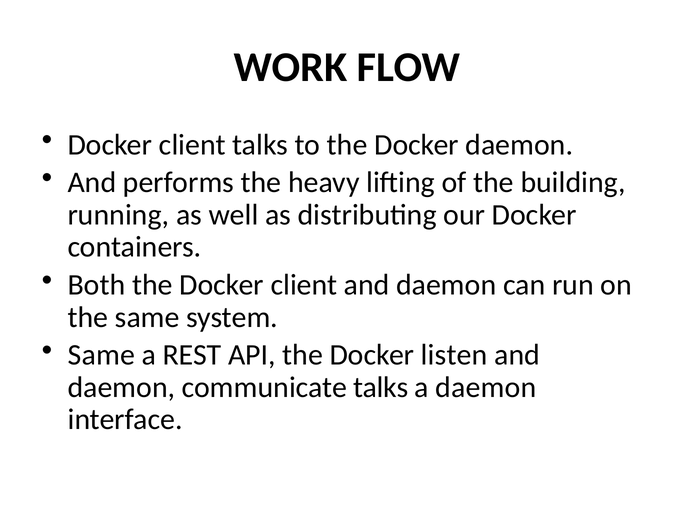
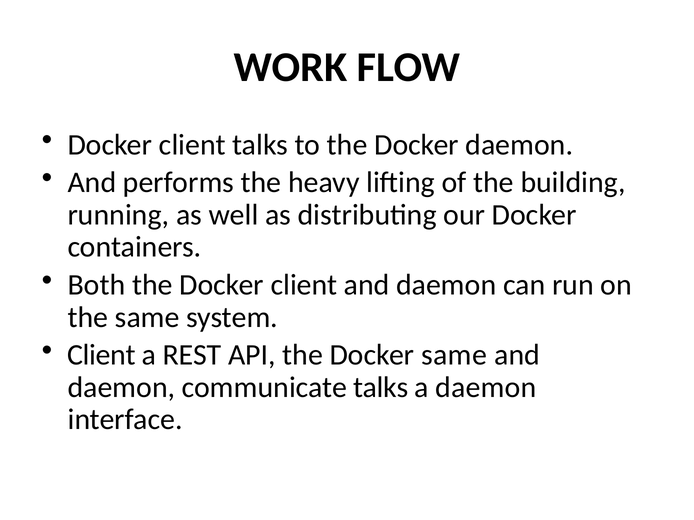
Same: Same -> Client (102, 355)
Docker listen: listen -> same (454, 355)
